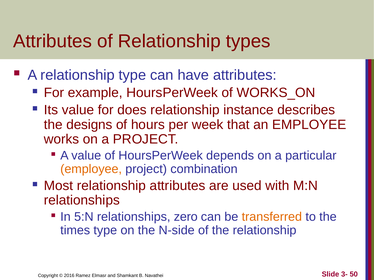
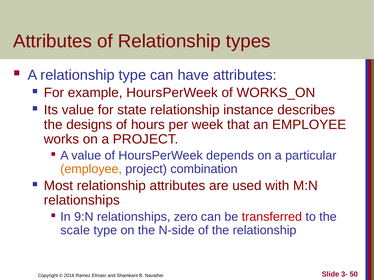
does: does -> state (132, 110)
5:N: 5:N -> 9:N (84, 217)
transferred colour: orange -> red (272, 217)
times: times -> scale (75, 231)
